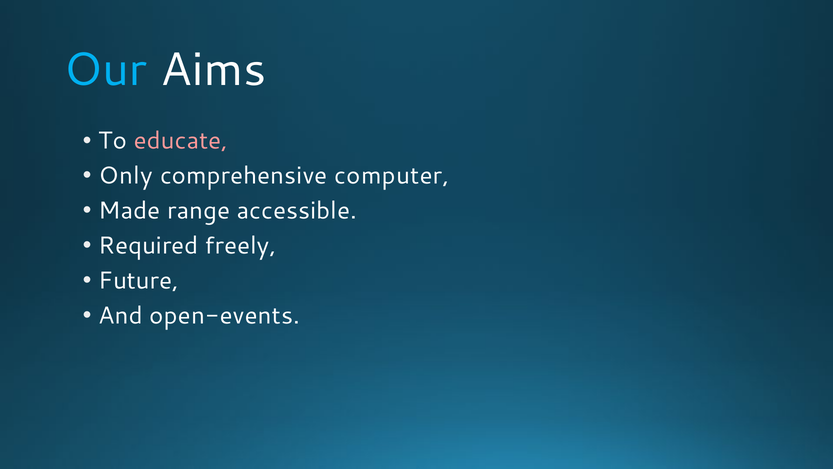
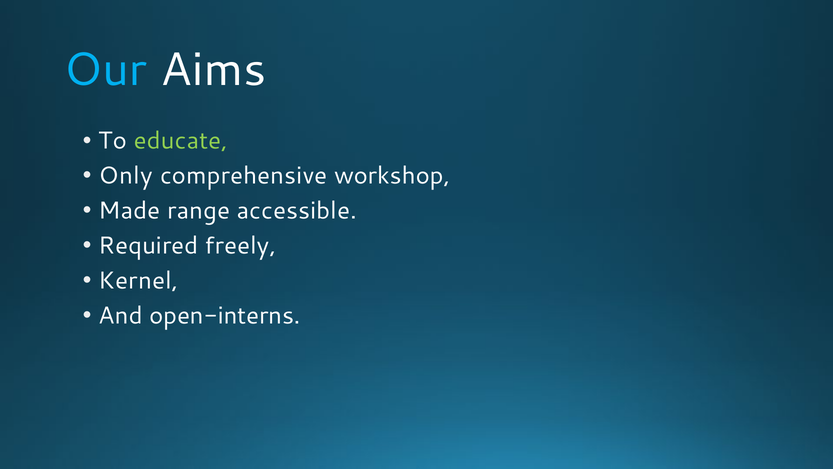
educate colour: pink -> light green (181, 141)
computer: computer -> workshop (392, 176)
Future: Future -> Kernel (139, 281)
open-events: open-events -> open-interns (225, 315)
